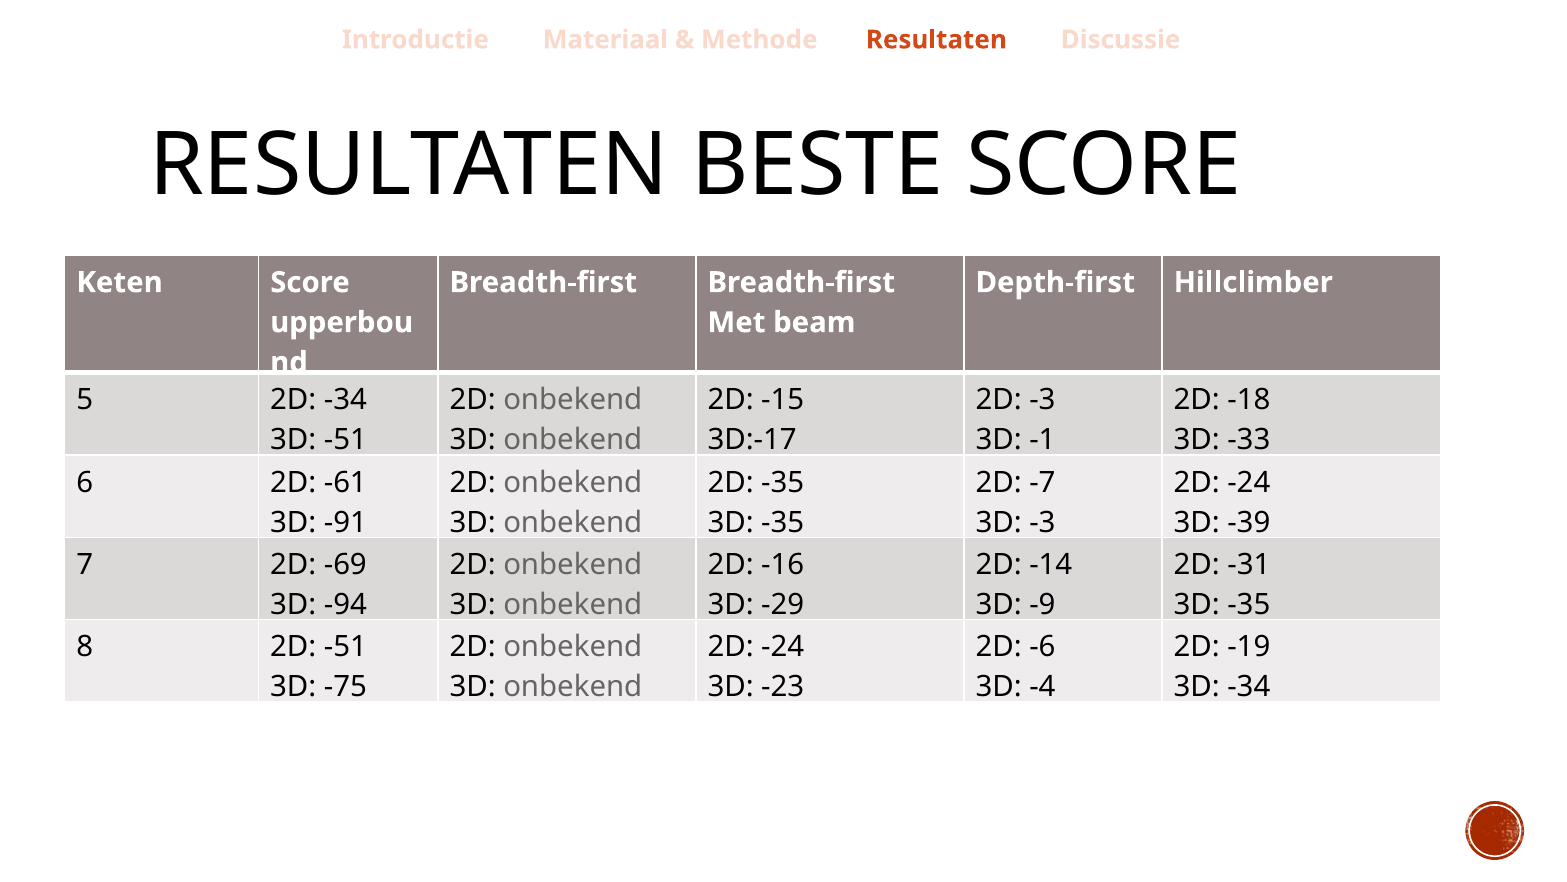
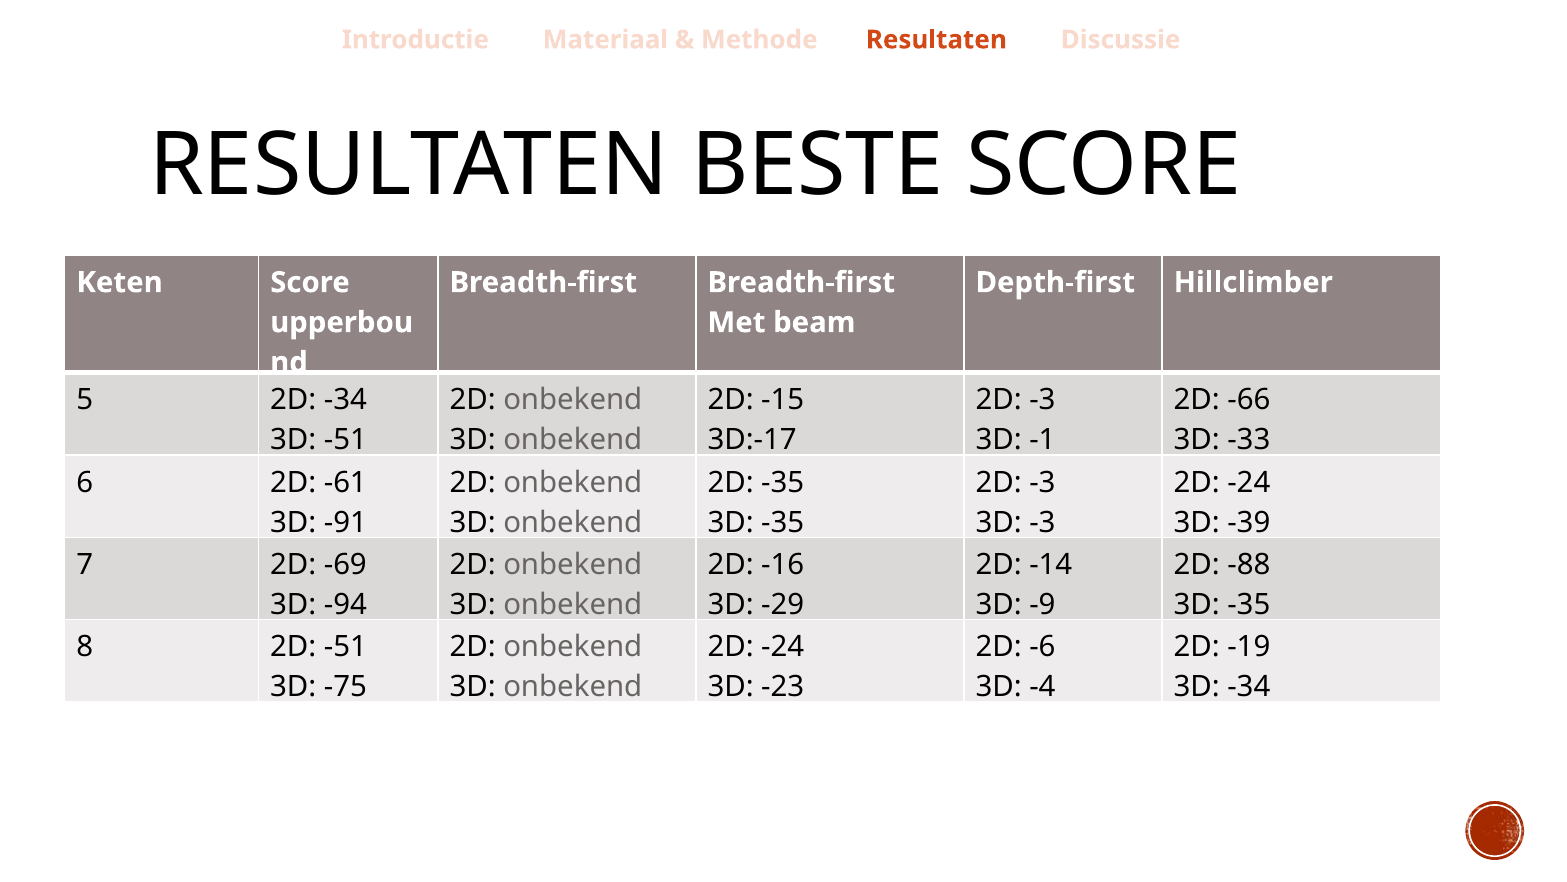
-18: -18 -> -66 (1249, 400)
-7: -7 -> -3 (1042, 482)
-31: -31 -> -88 (1249, 565)
